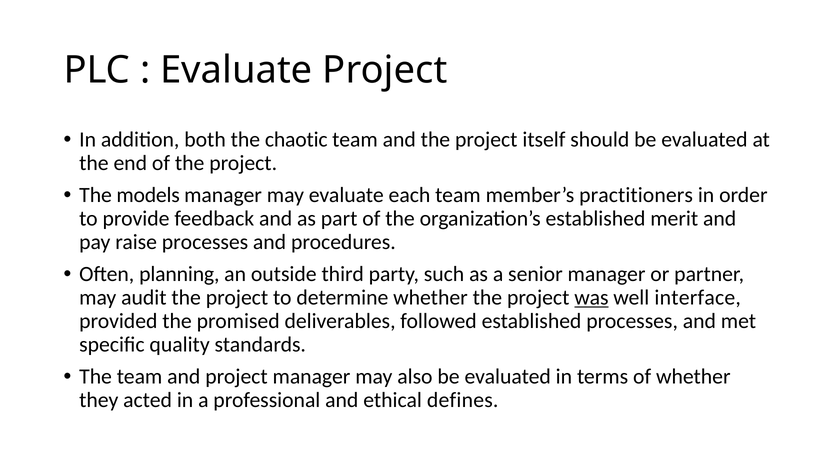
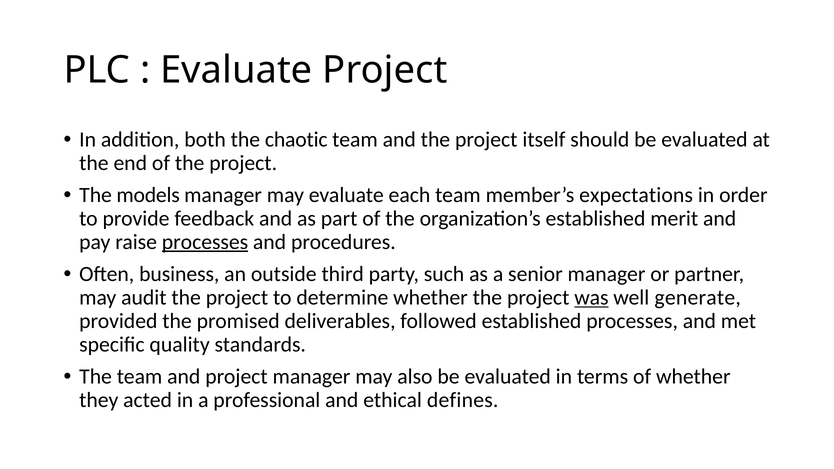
practitioners: practitioners -> expectations (636, 195)
processes underline: none -> present (205, 242)
planning: planning -> business (179, 274)
interface: interface -> generate (698, 298)
